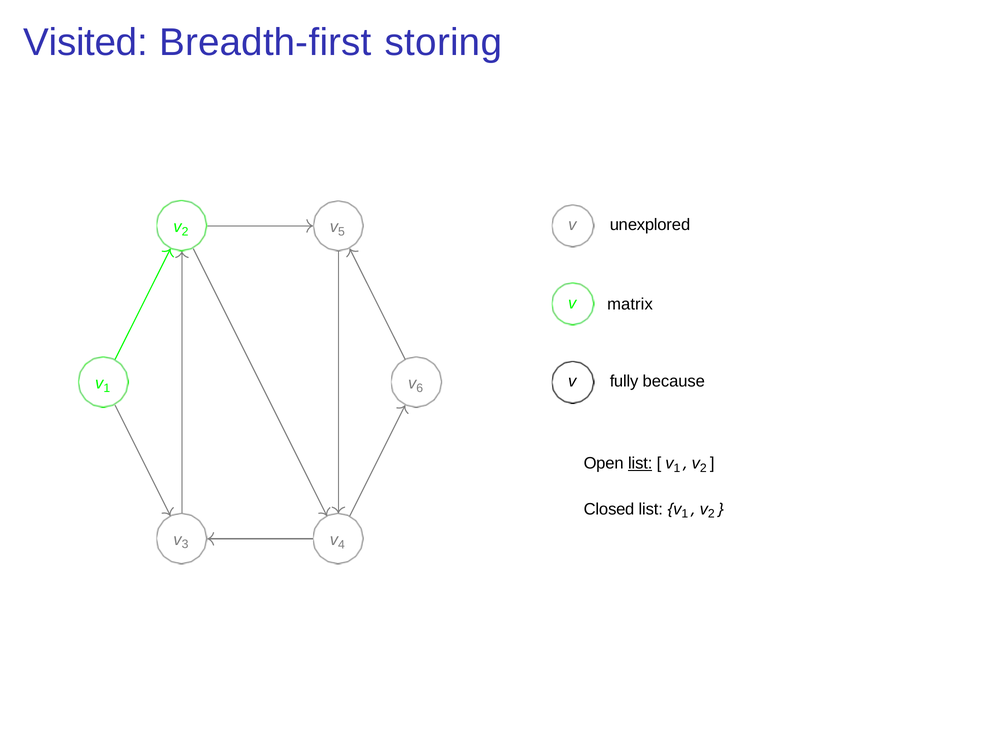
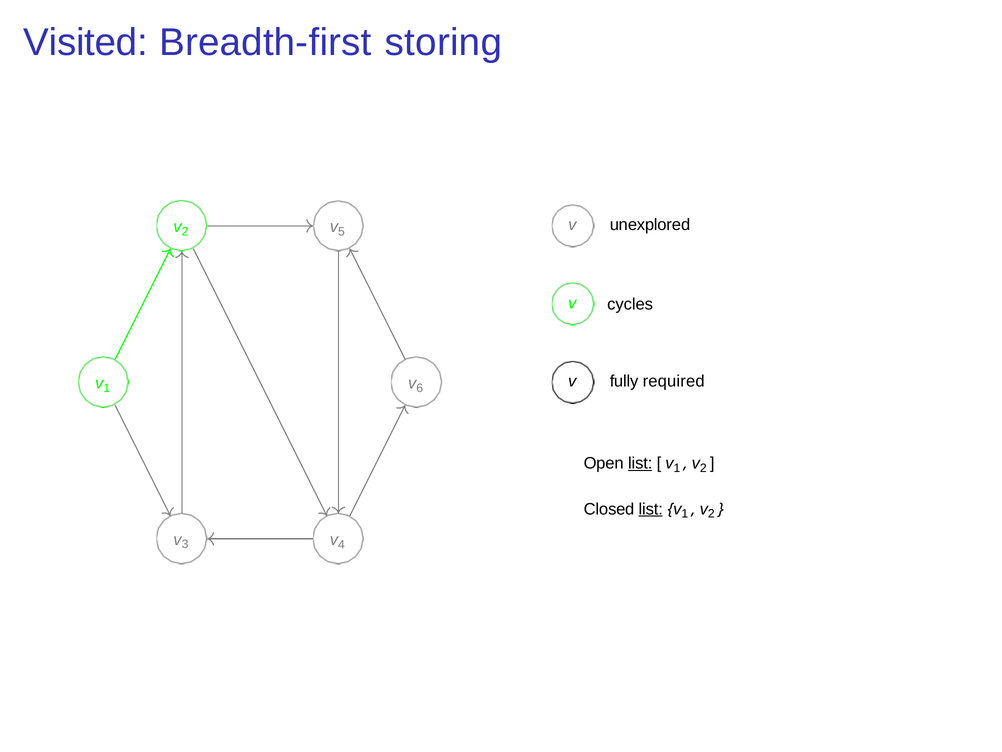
matrix: matrix -> cycles (630, 304)
because: because -> required (674, 381)
list underline: none -> present (651, 509)
